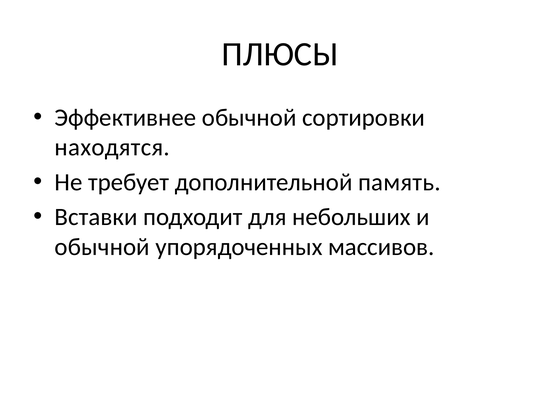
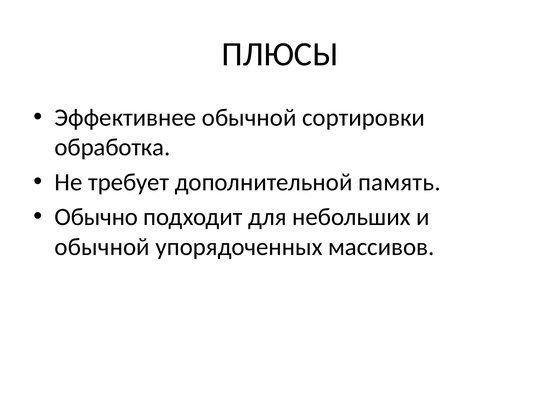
находятся: находятся -> обработка (112, 147)
Вставки: Вставки -> Обычно (96, 217)
